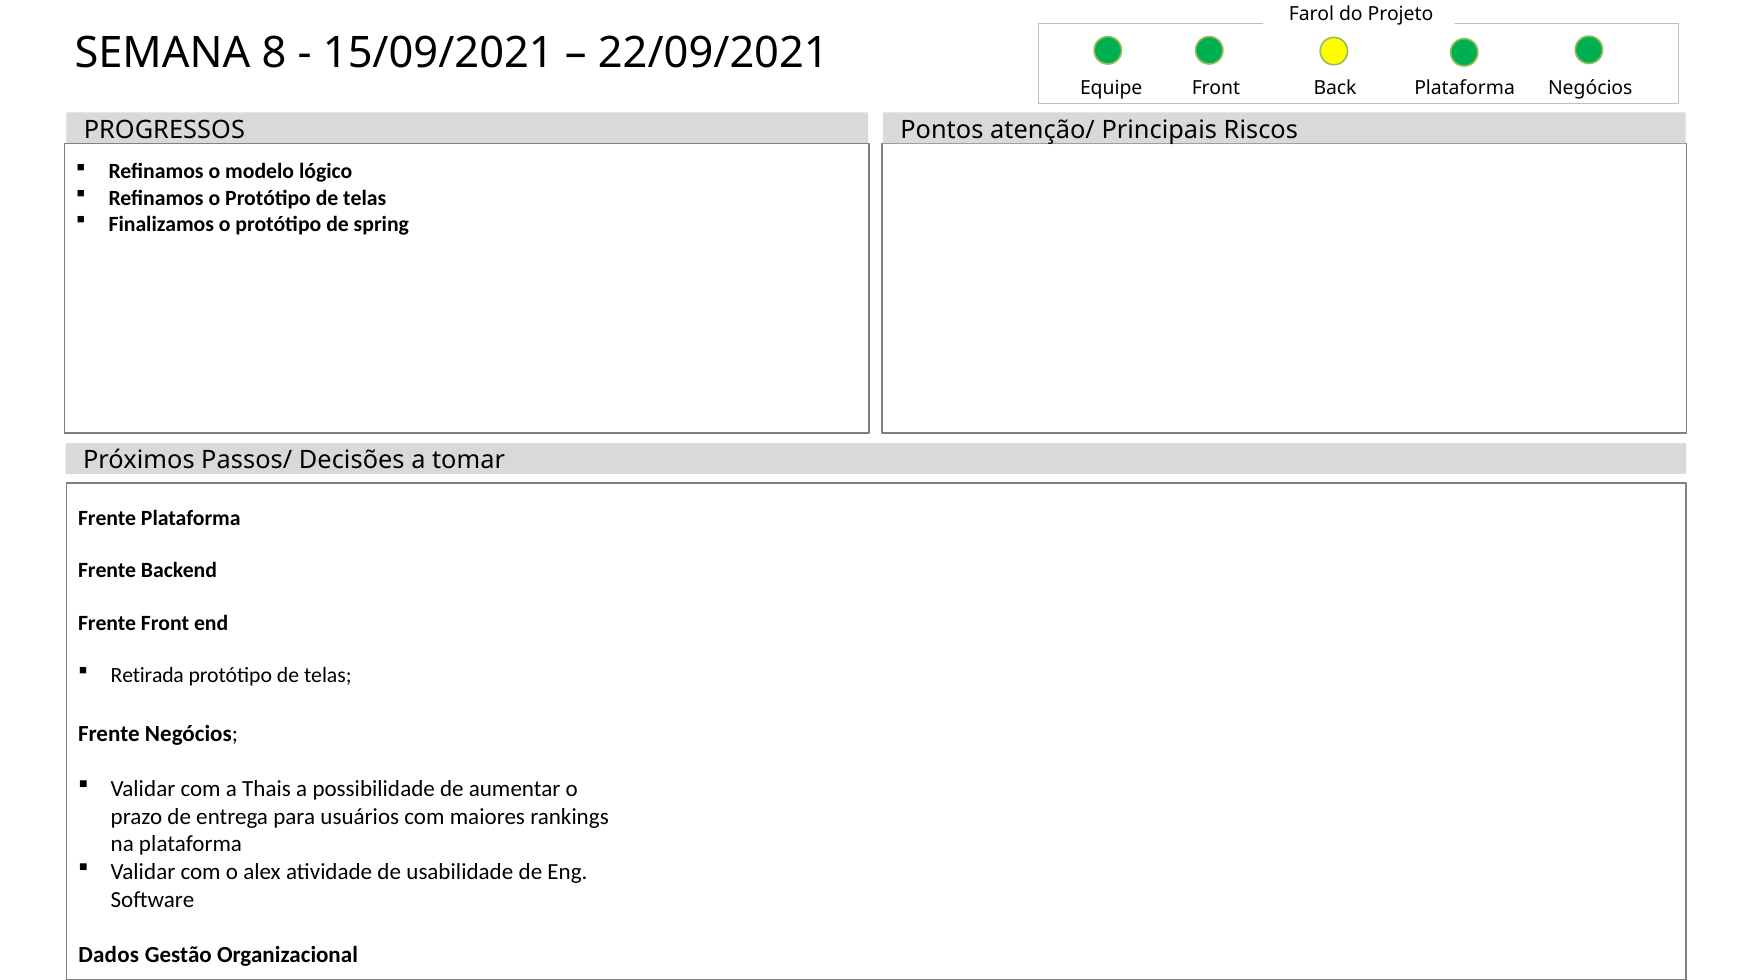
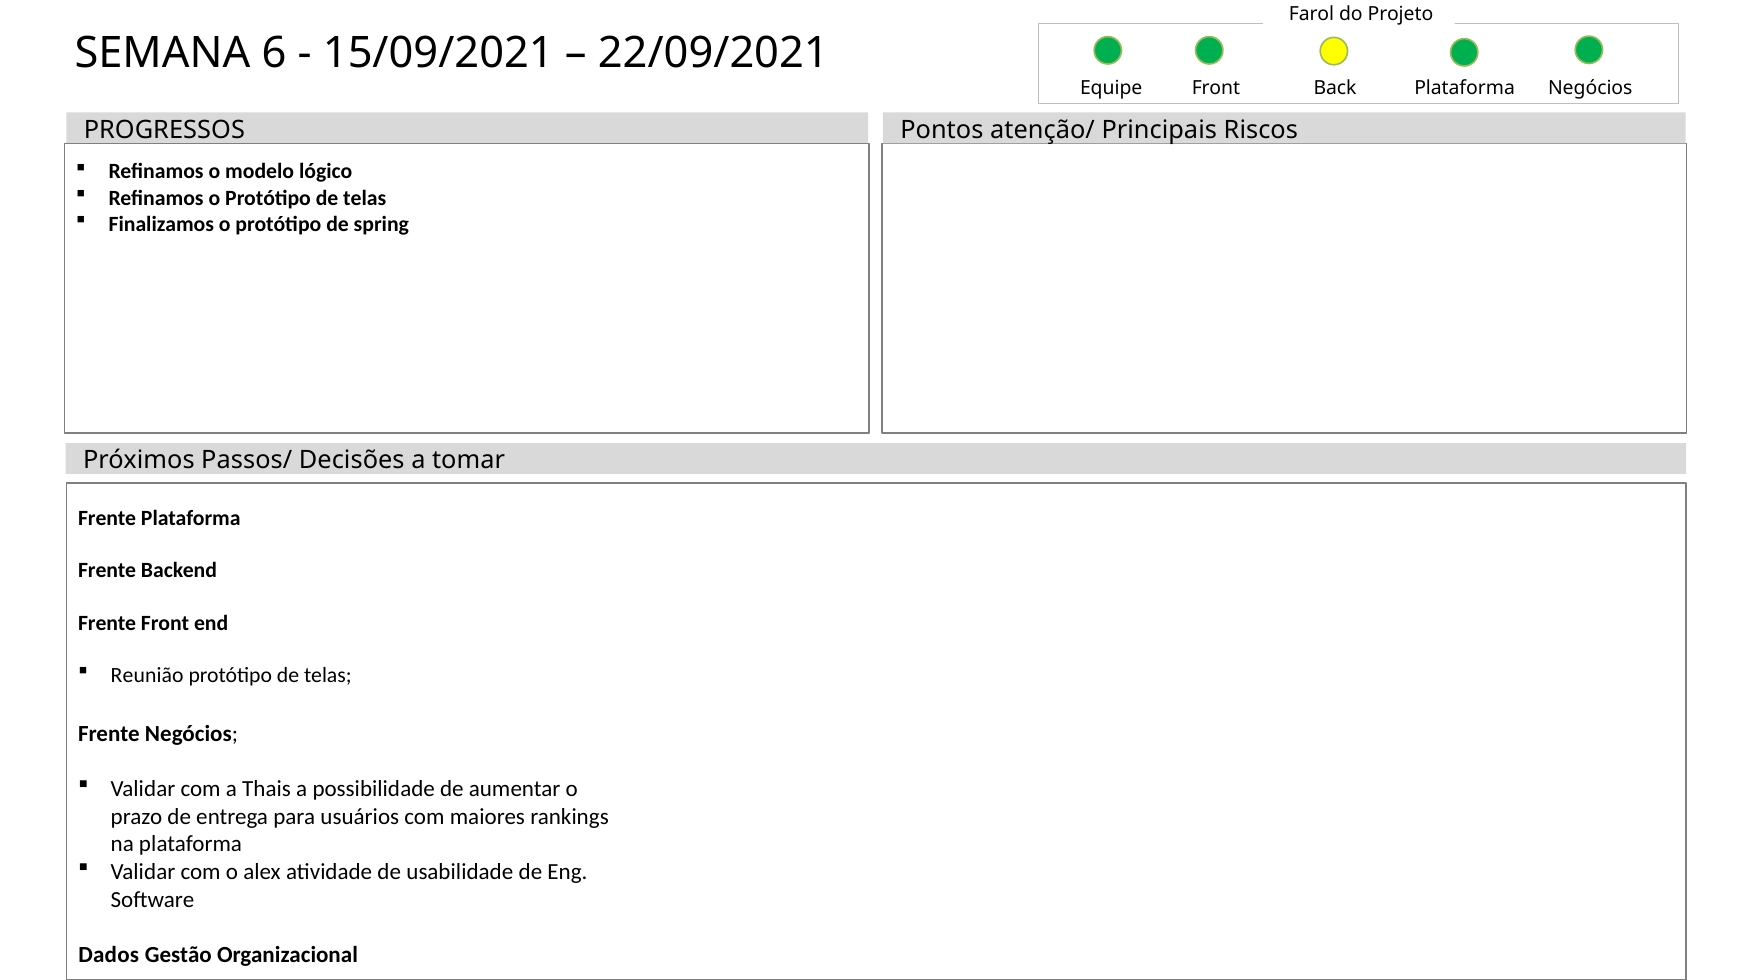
8: 8 -> 6 (274, 53)
Retirada: Retirada -> Reunião (147, 675)
